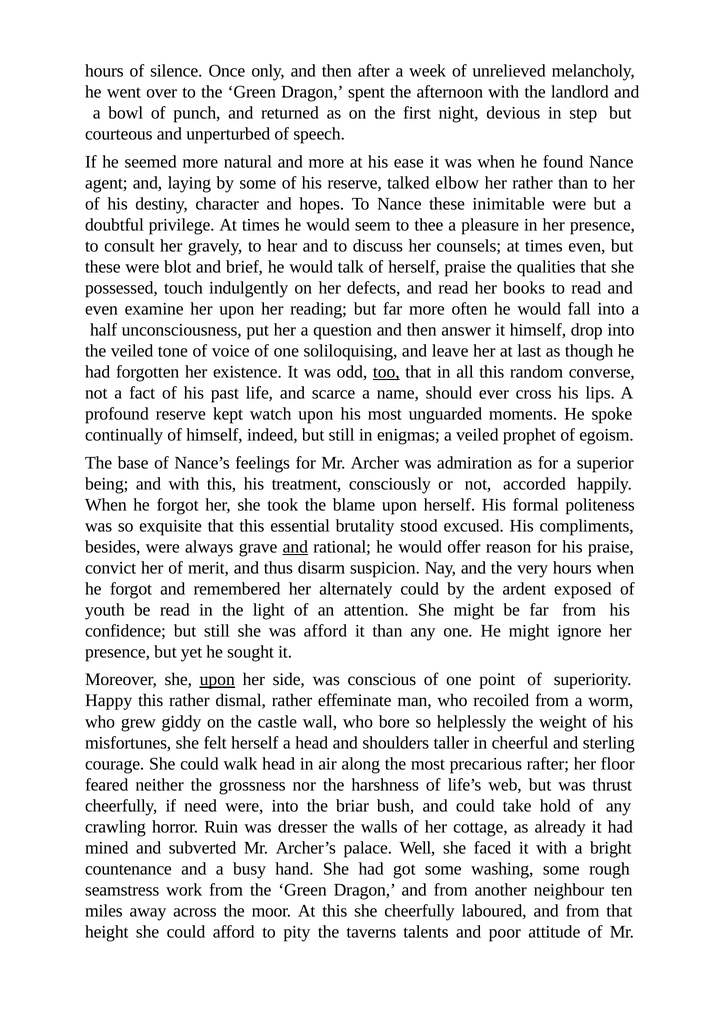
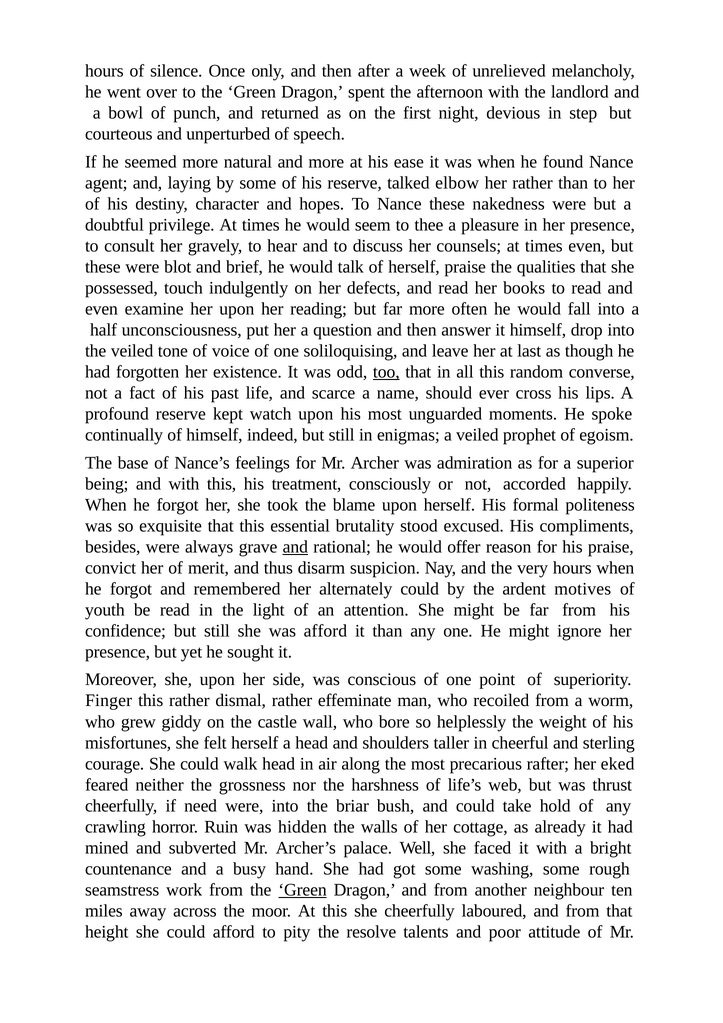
inimitable: inimitable -> nakedness (509, 204)
exposed: exposed -> motives (583, 589)
upon underline: present -> none (217, 680)
Happy: Happy -> Finger (109, 701)
floor: floor -> eked (618, 764)
dresser: dresser -> hidden (302, 827)
Green underline: none -> present (303, 890)
taverns: taverns -> resolve (371, 932)
